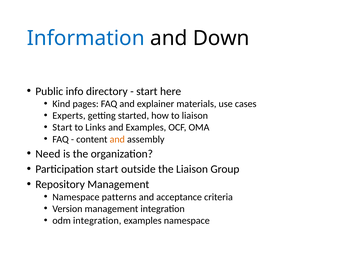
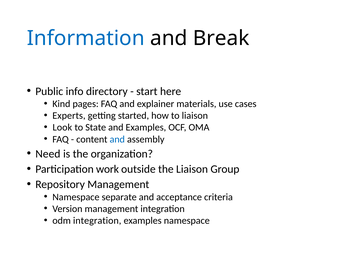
Down: Down -> Break (221, 38)
Start: Start -> Look (62, 127)
Links: Links -> State (96, 127)
and colour: orange -> blue (117, 139)
Participation start: start -> work (107, 169)
patterns: patterns -> separate (119, 197)
